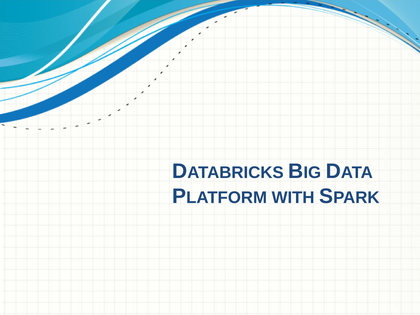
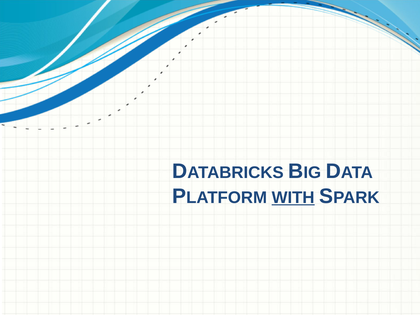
WITH underline: none -> present (293, 198)
